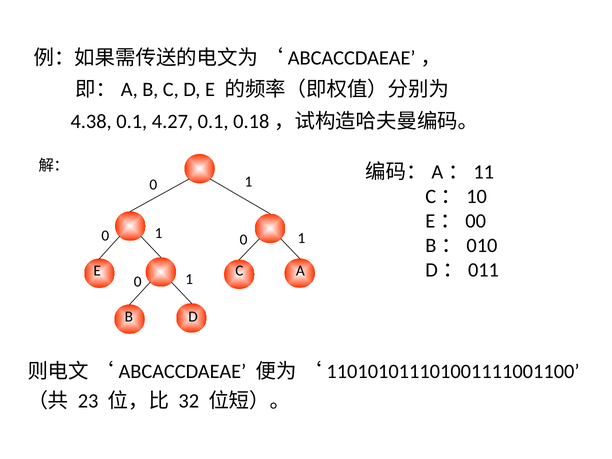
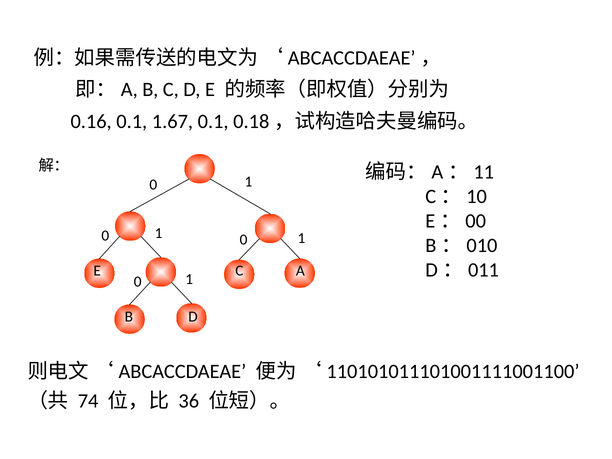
4.38: 4.38 -> 0.16 (91, 121)
4.27: 4.27 -> 1.67 (172, 121)
23: 23 -> 74 (88, 401)
32: 32 -> 36 (189, 401)
